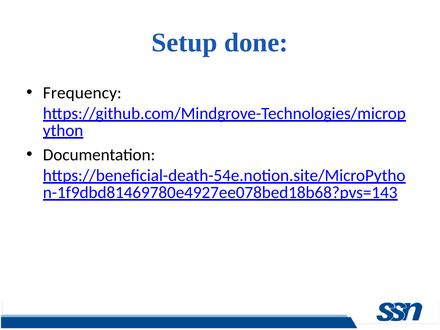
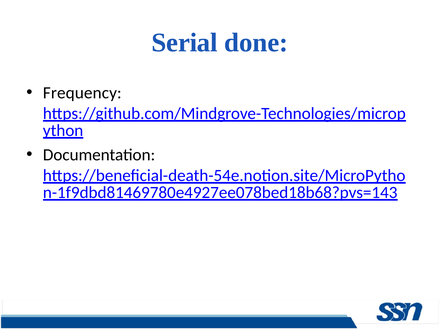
Setup: Setup -> Serial (185, 43)
